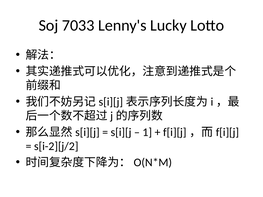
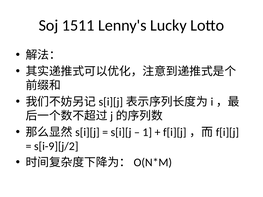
7033: 7033 -> 1511 (78, 25)
s[i-2][j/2: s[i-2][j/2 -> s[i-9][j/2 (56, 146)
